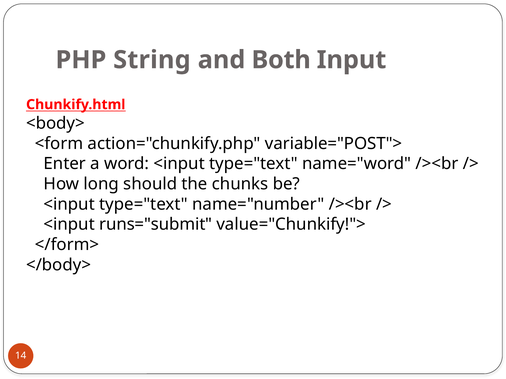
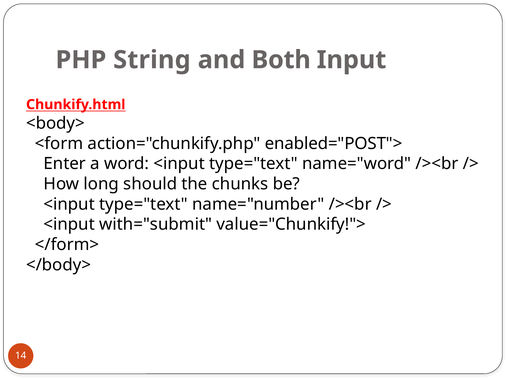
variable="POST">: variable="POST"> -> enabled="POST"> (334, 144)
runs="submit: runs="submit -> with="submit (156, 225)
